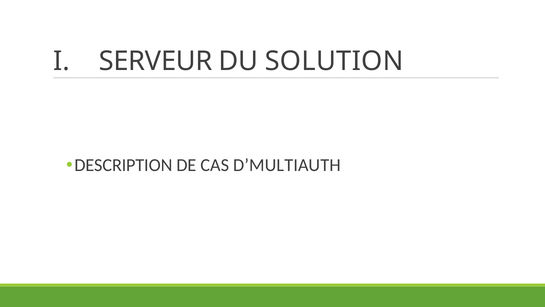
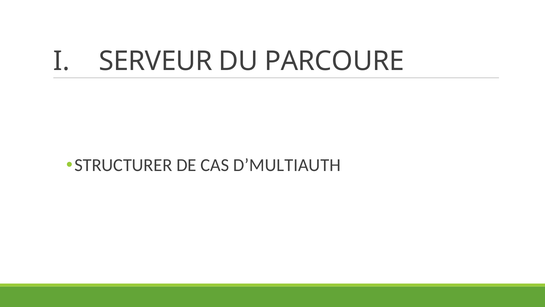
SOLUTION: SOLUTION -> PARCOURE (334, 61)
DESCRIPTION: DESCRIPTION -> STRUCTURER (123, 165)
